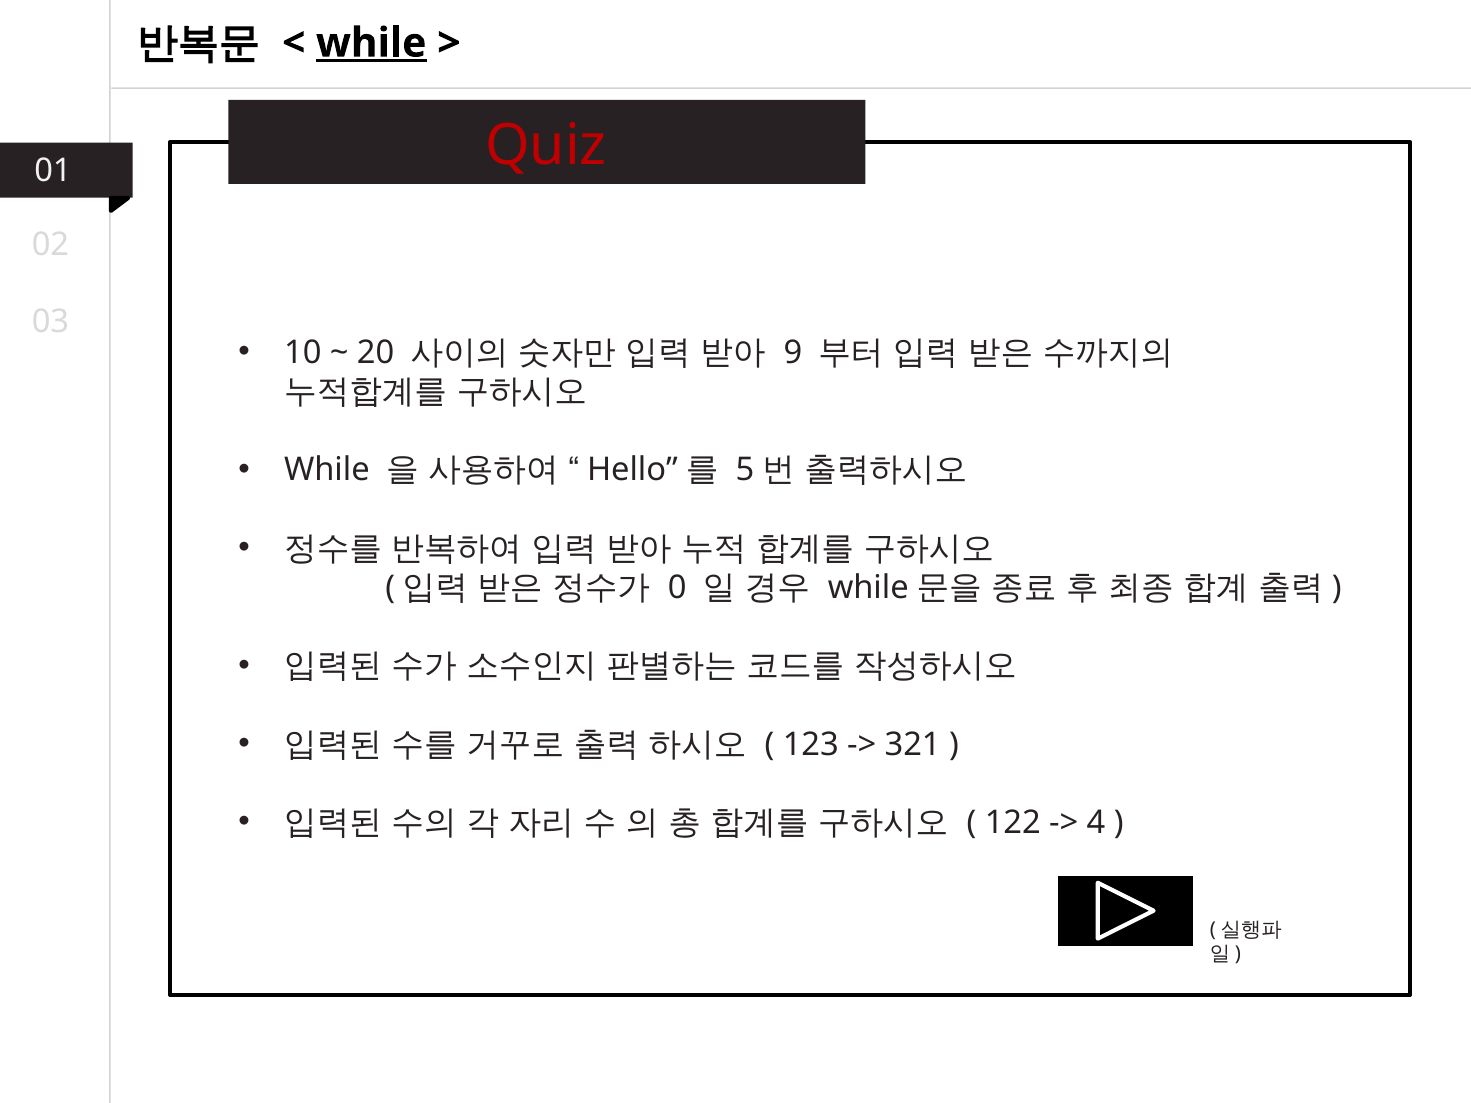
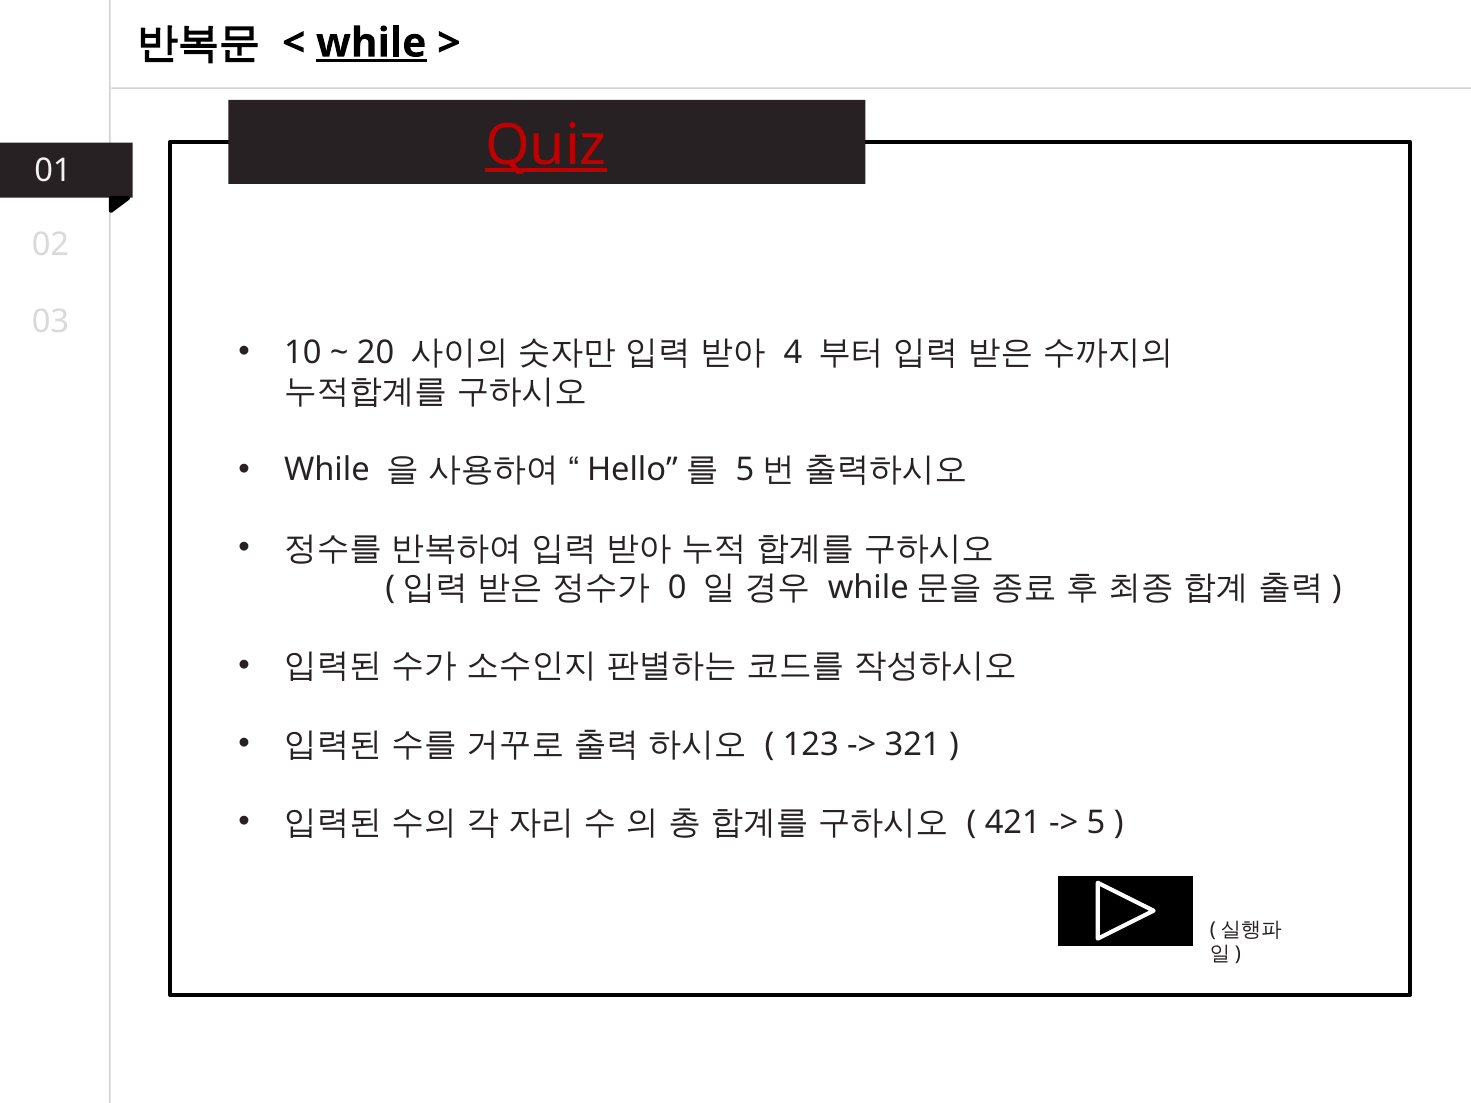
Quiz underline: none -> present (546, 145)
9: 9 -> 4 (793, 353)
122: 122 -> 421 (1013, 823)
4: 4 -> 5 (1096, 823)
